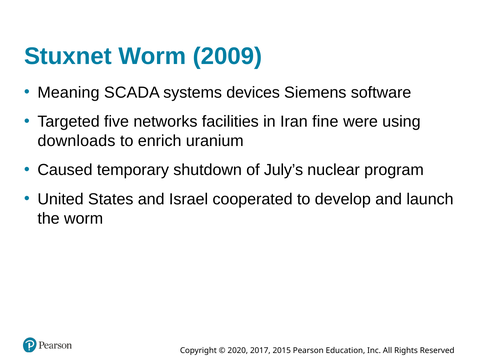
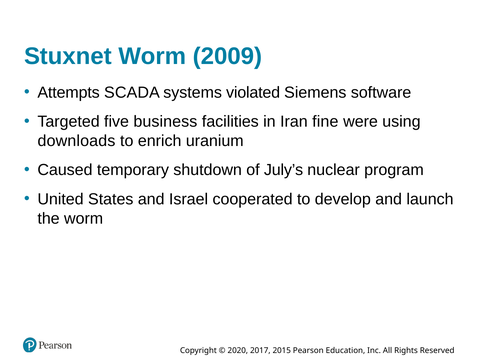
Meaning: Meaning -> Attempts (69, 92)
devices: devices -> violated (253, 92)
networks: networks -> business (165, 122)
